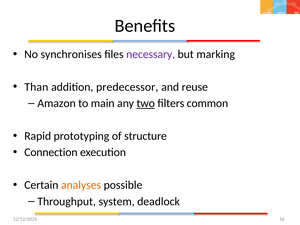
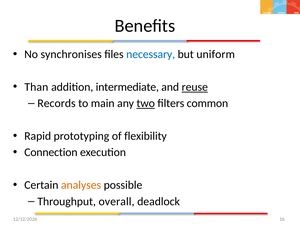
necessary colour: purple -> blue (151, 54)
marking: marking -> uniform (216, 54)
predecessor: predecessor -> intermediate (127, 87)
reuse underline: none -> present (195, 87)
Amazon: Amazon -> Records (57, 103)
structure: structure -> flexibility (146, 136)
system: system -> overall (117, 201)
